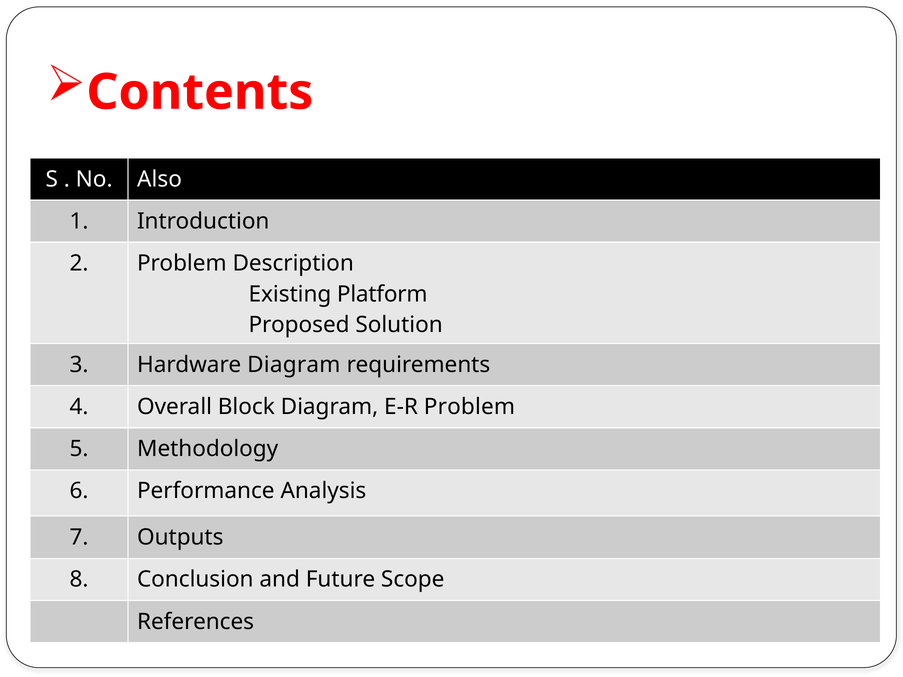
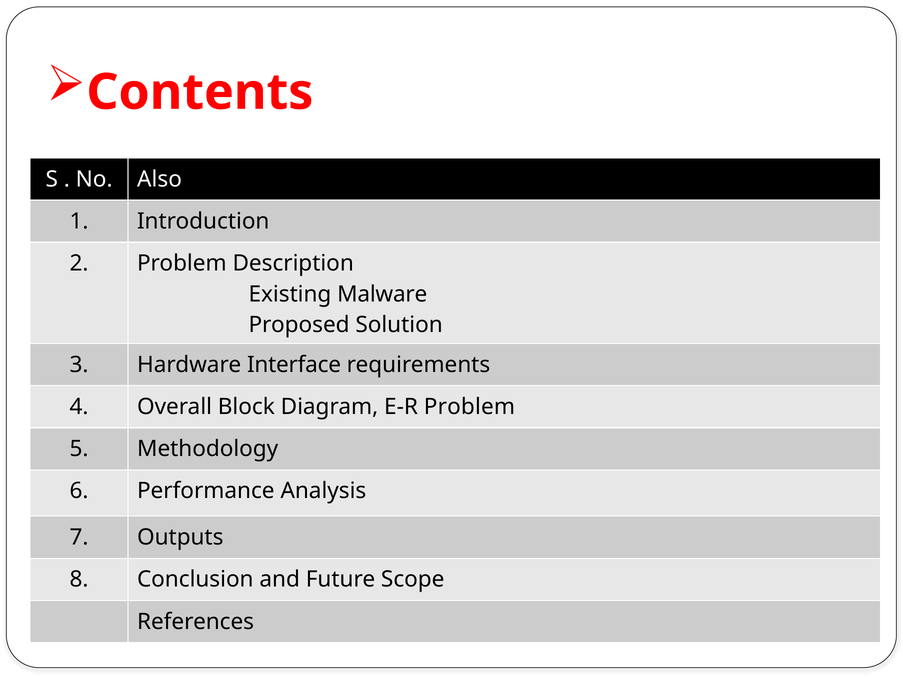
Platform: Platform -> Malware (382, 294)
Hardware Diagram: Diagram -> Interface (294, 365)
